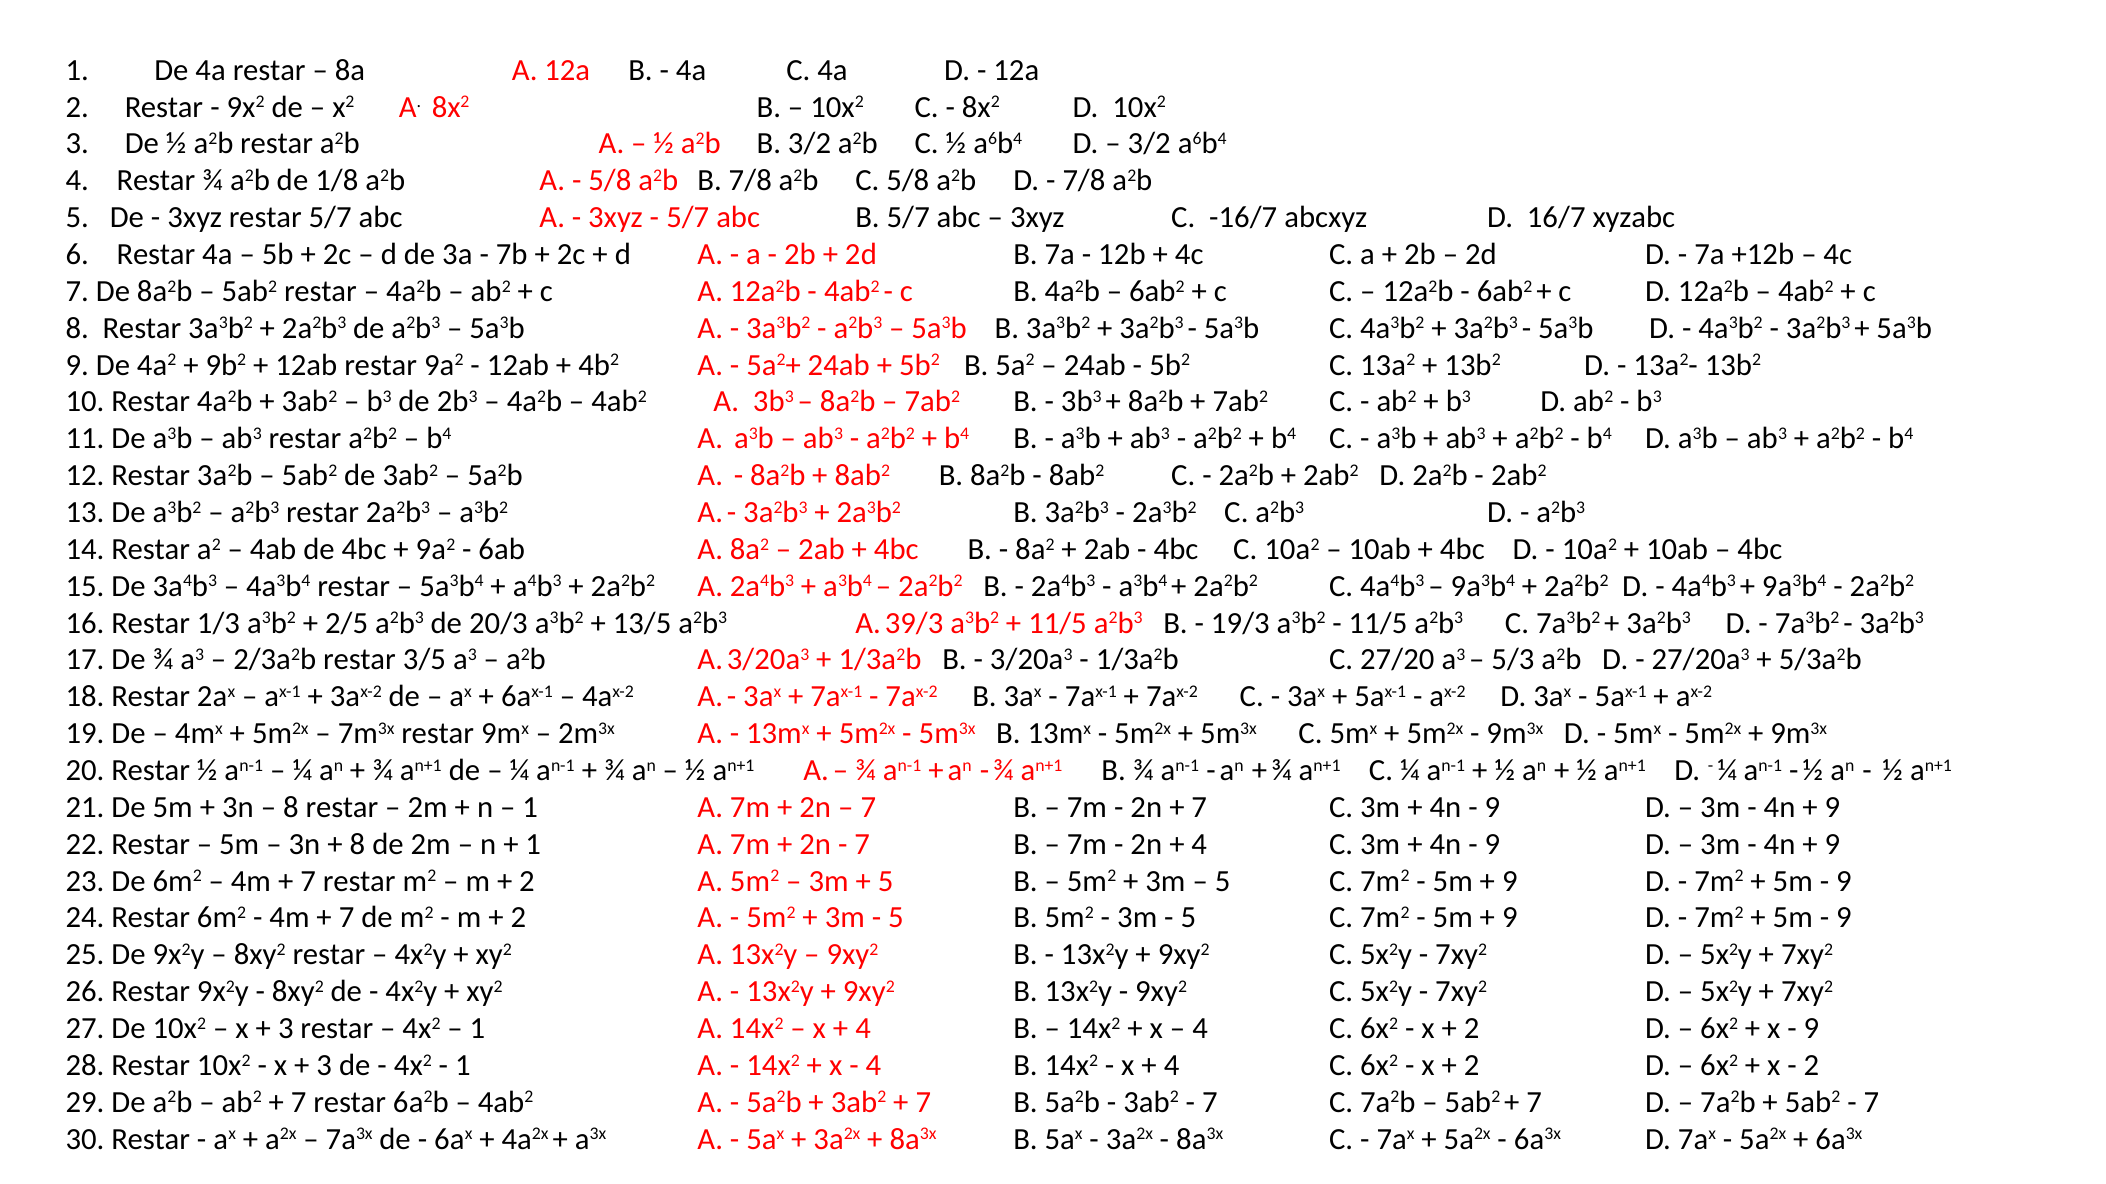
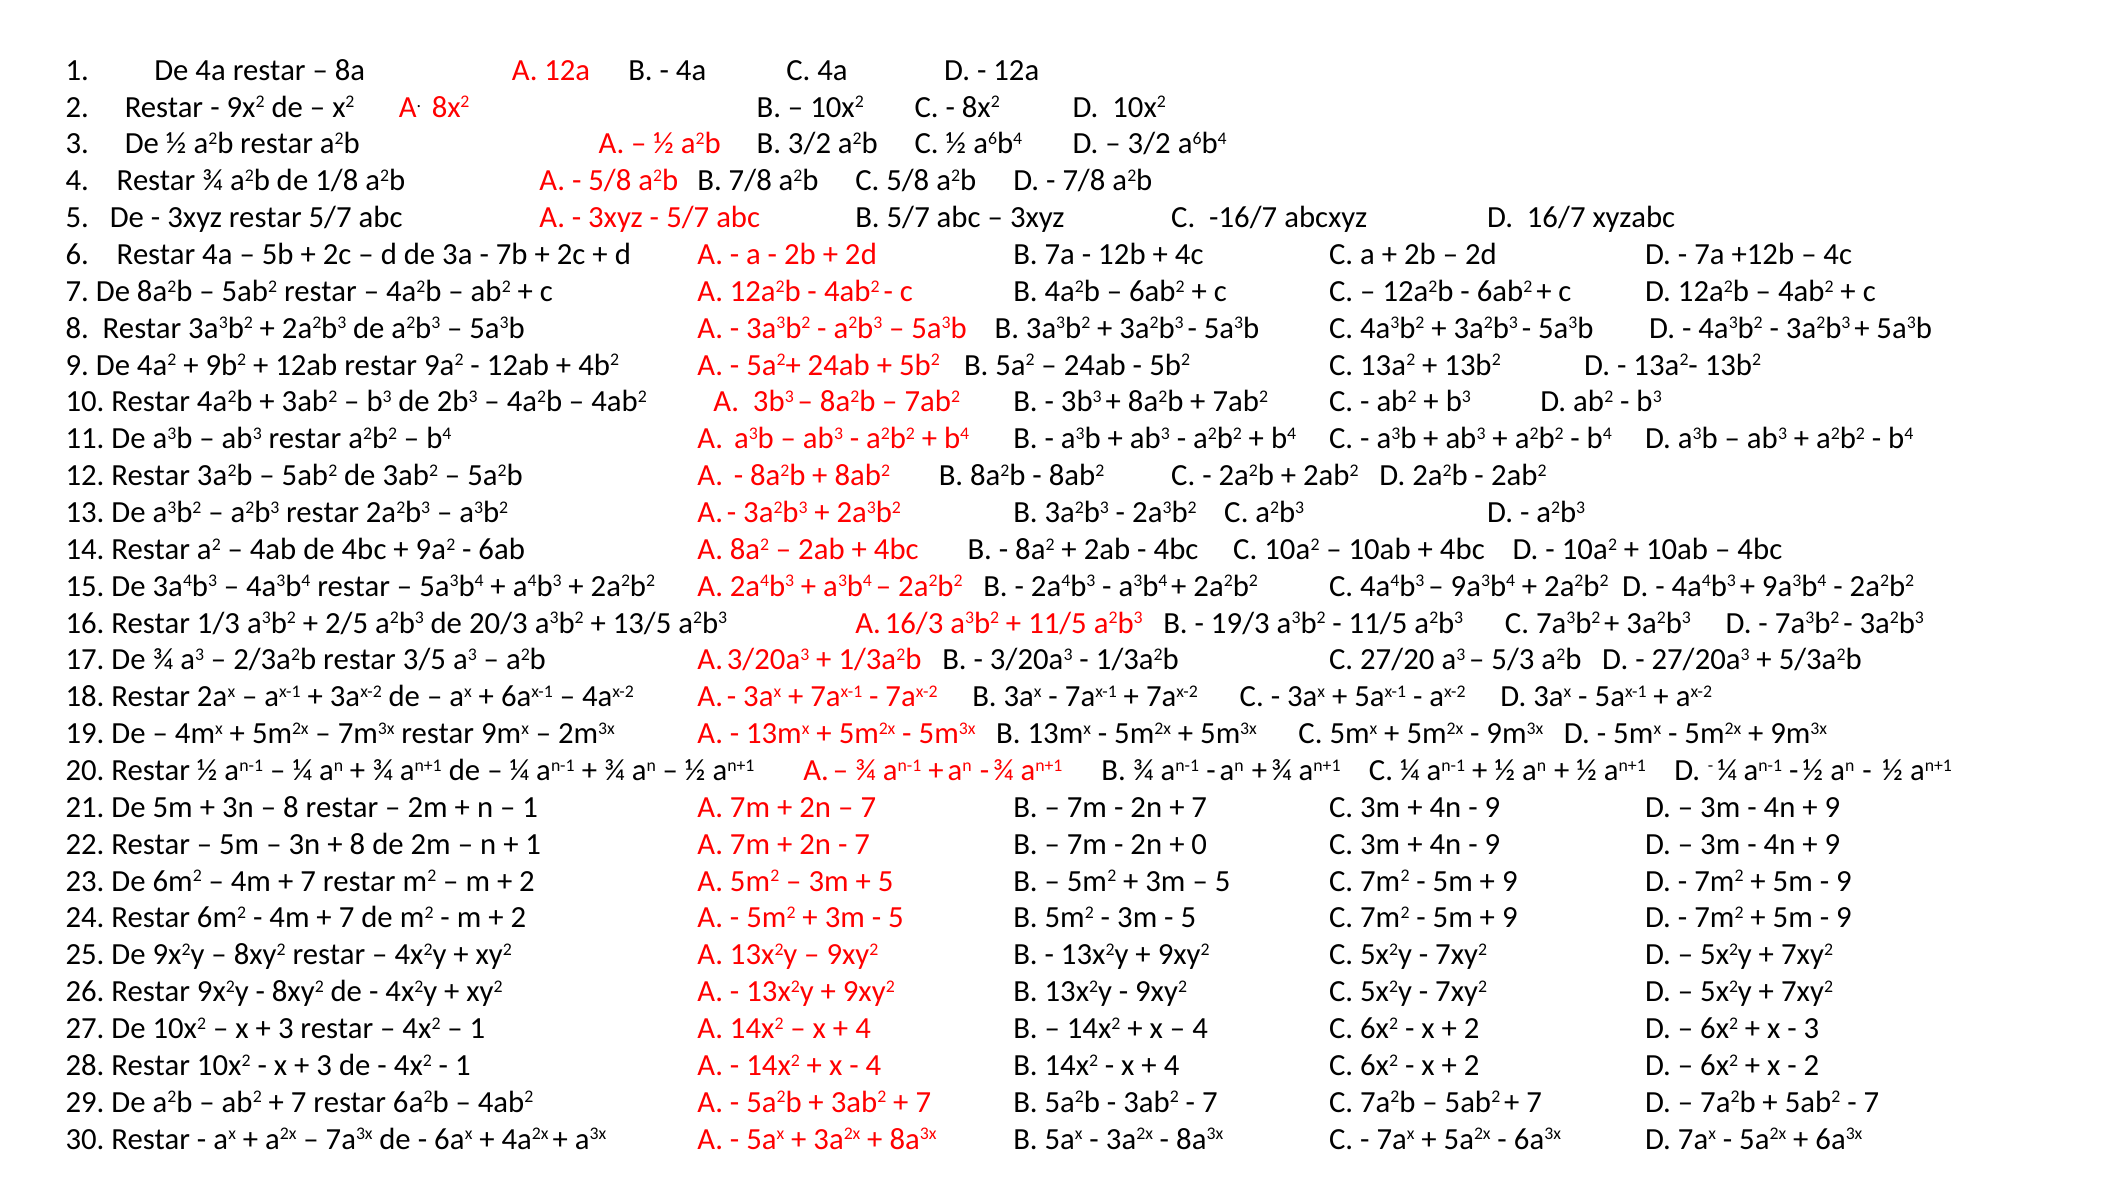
39/3: 39/3 -> 16/3 (914, 623)
4: 4 -> 0 (1199, 844)
9: 9 -> 3 (1812, 1029)
